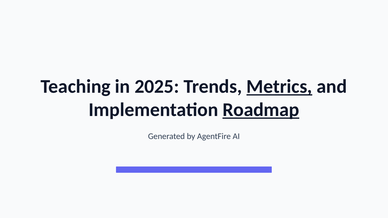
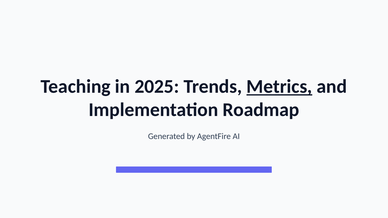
Roadmap underline: present -> none (261, 110)
